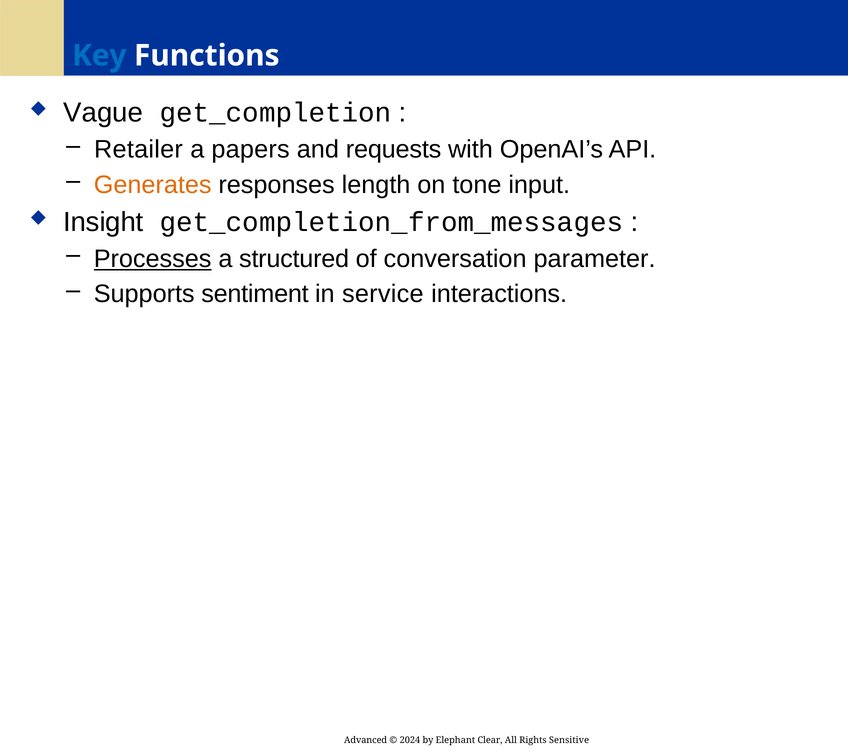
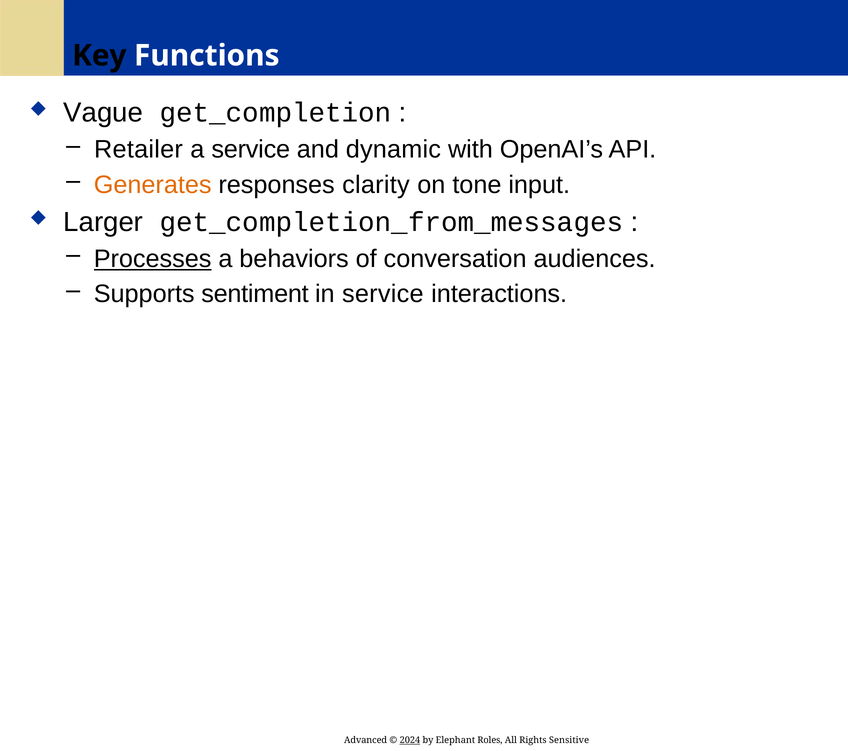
Key colour: blue -> black (99, 56)
a papers: papers -> service (251, 149)
requests: requests -> dynamic (393, 149)
length: length -> clarity (376, 185)
Insight: Insight -> Larger (103, 222)
structured: structured -> behaviors (294, 259)
parameter: parameter -> audiences (595, 259)
2024 underline: none -> present (410, 740)
Clear: Clear -> Roles (490, 740)
